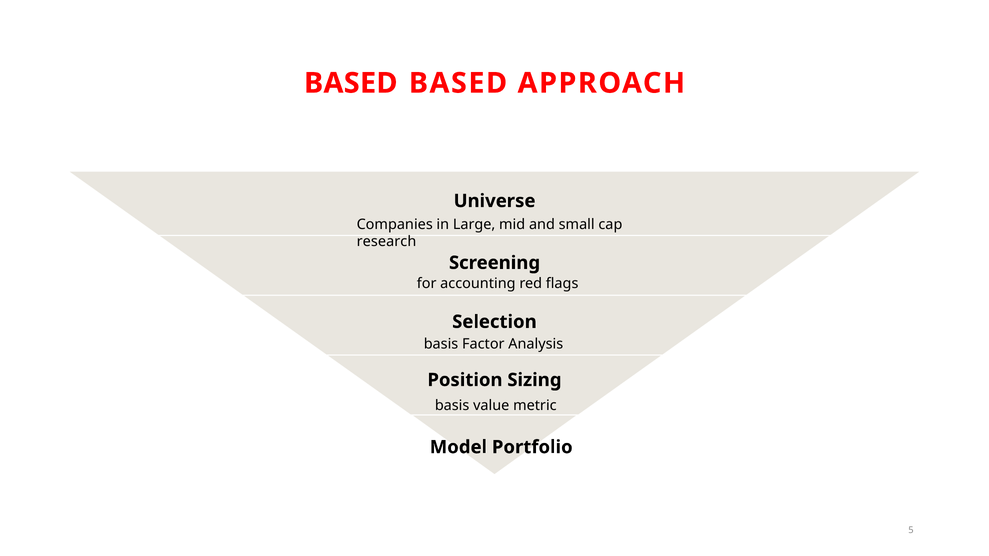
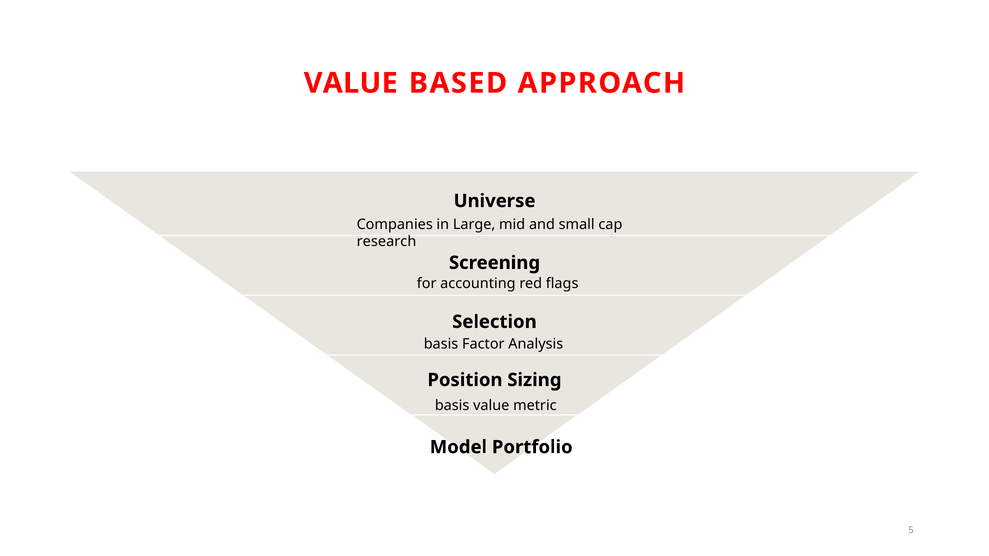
BASED: BASED -> VALUE (351, 83)
